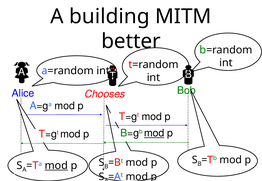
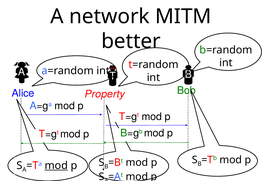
building: building -> network (109, 16)
Chooses: Chooses -> Property (105, 94)
mod underline: present -> none (154, 133)
